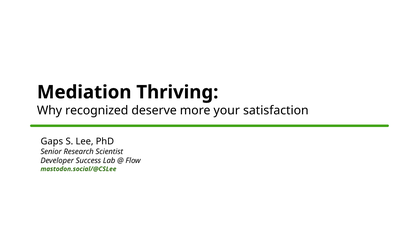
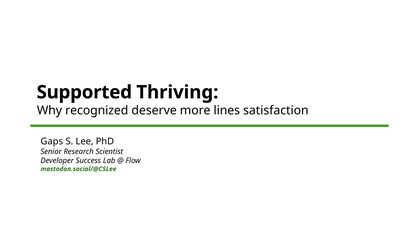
Mediation: Mediation -> Supported (84, 92)
your: your -> lines (227, 110)
